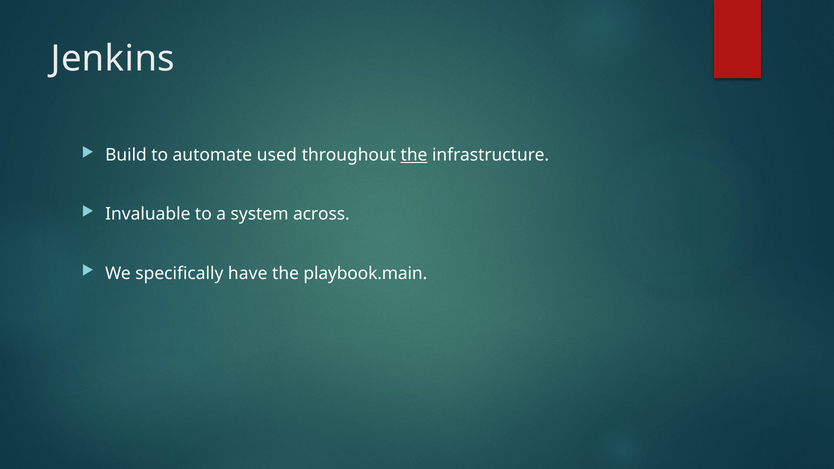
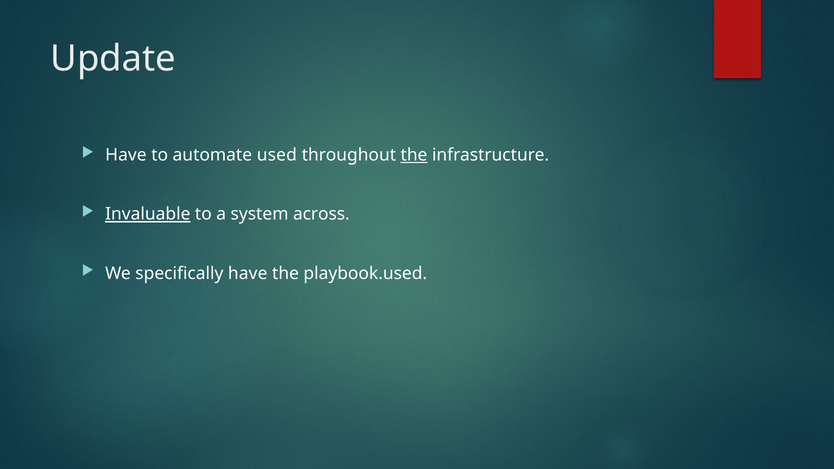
Jenkins: Jenkins -> Update (113, 59)
Build: Build -> Have (126, 155)
Invaluable underline: none -> present (148, 214)
playbook.main: playbook.main -> playbook.used (365, 273)
